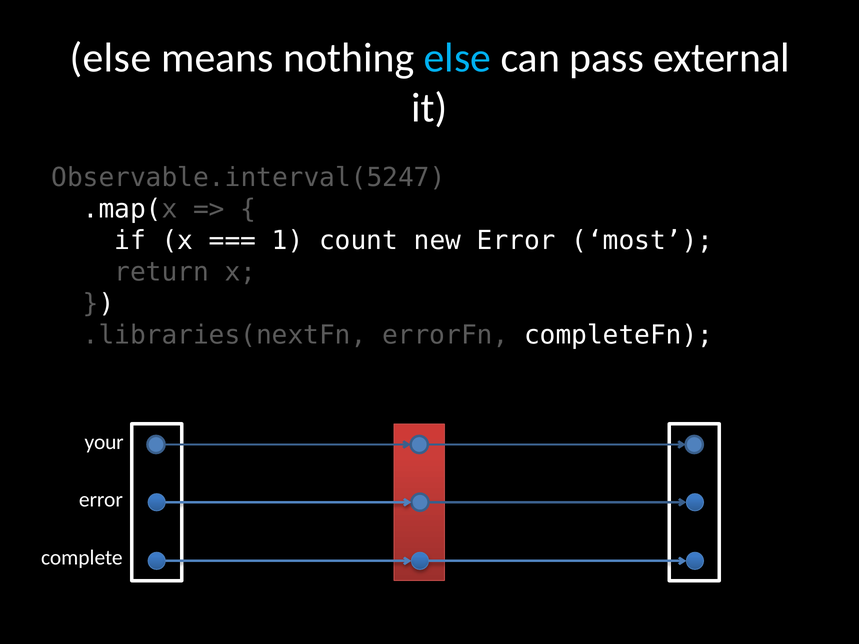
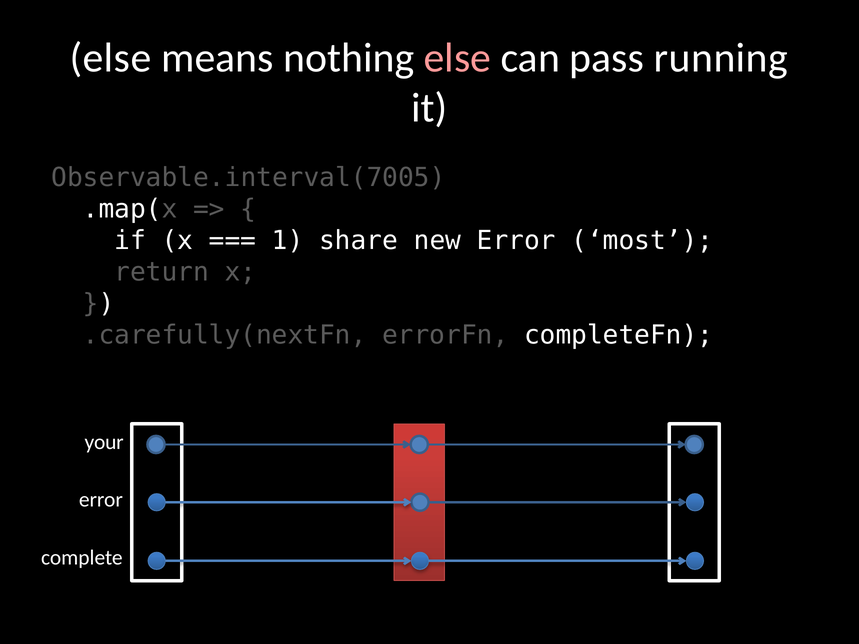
else colour: light blue -> pink (457, 58)
external: external -> running (721, 58)
Observable.interval(5247: Observable.interval(5247 -> Observable.interval(7005 (248, 178)
count: count -> share (359, 241)
.libraries(nextFn: .libraries(nextFn -> .carefully(nextFn (225, 335)
